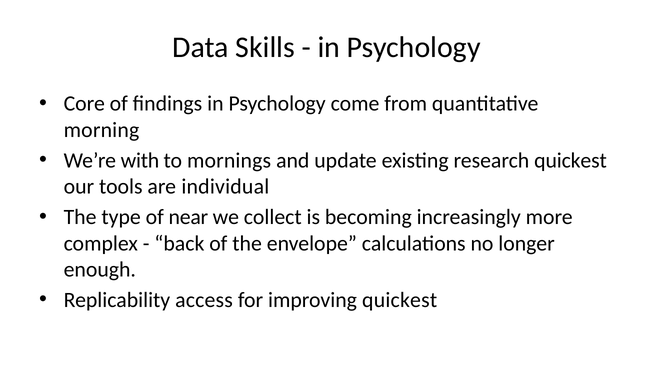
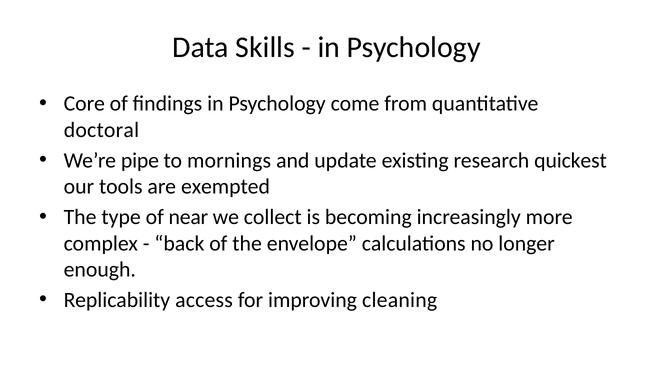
morning: morning -> doctoral (101, 130)
with: with -> pipe (140, 160)
individual: individual -> exempted (225, 186)
improving quickest: quickest -> cleaning (400, 299)
